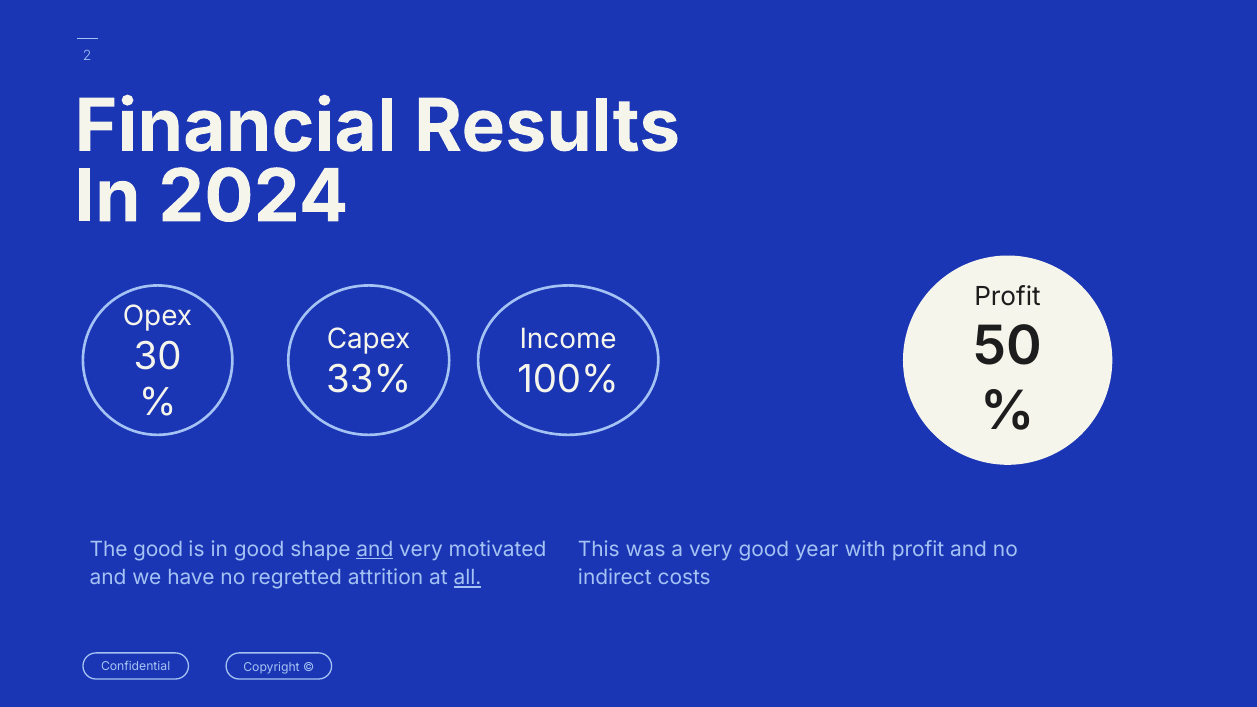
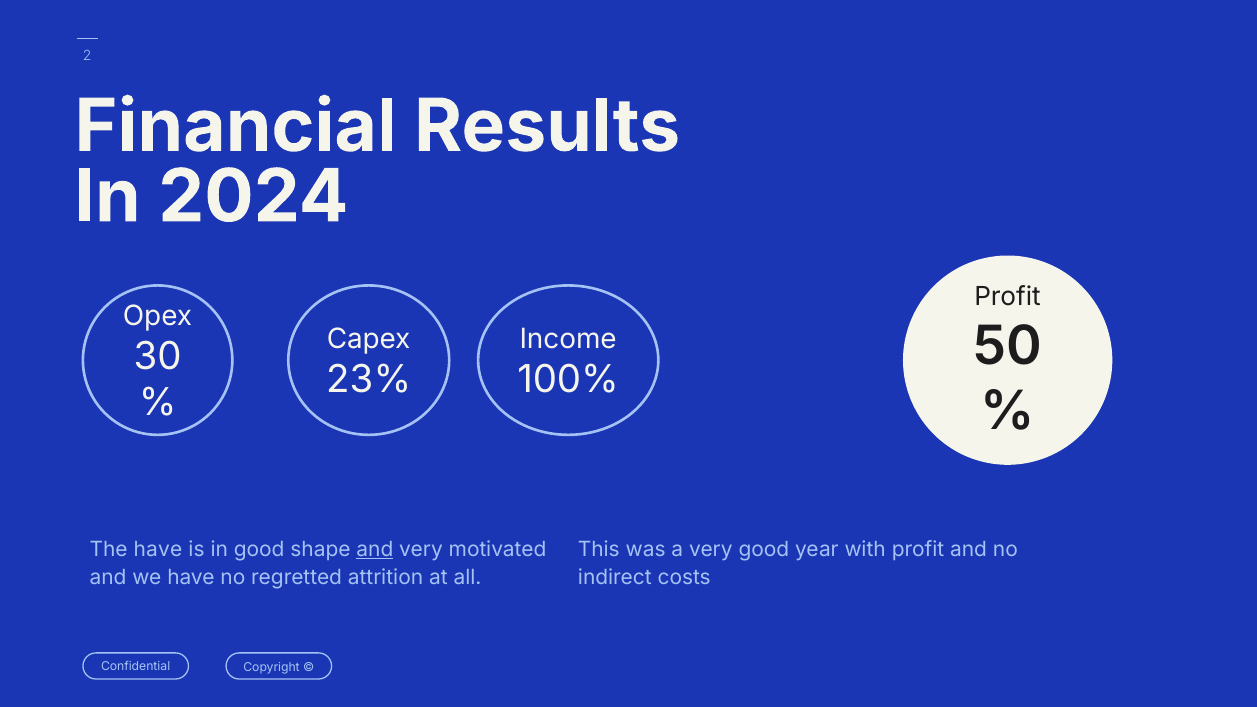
33%: 33% -> 23% (369, 380)
The good: good -> have (158, 549)
all underline: present -> none (467, 578)
